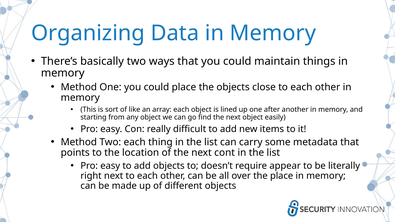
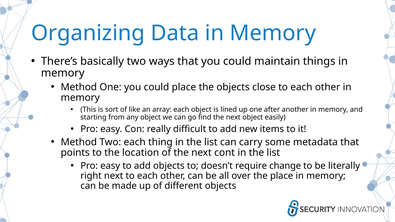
appear: appear -> change (285, 166)
